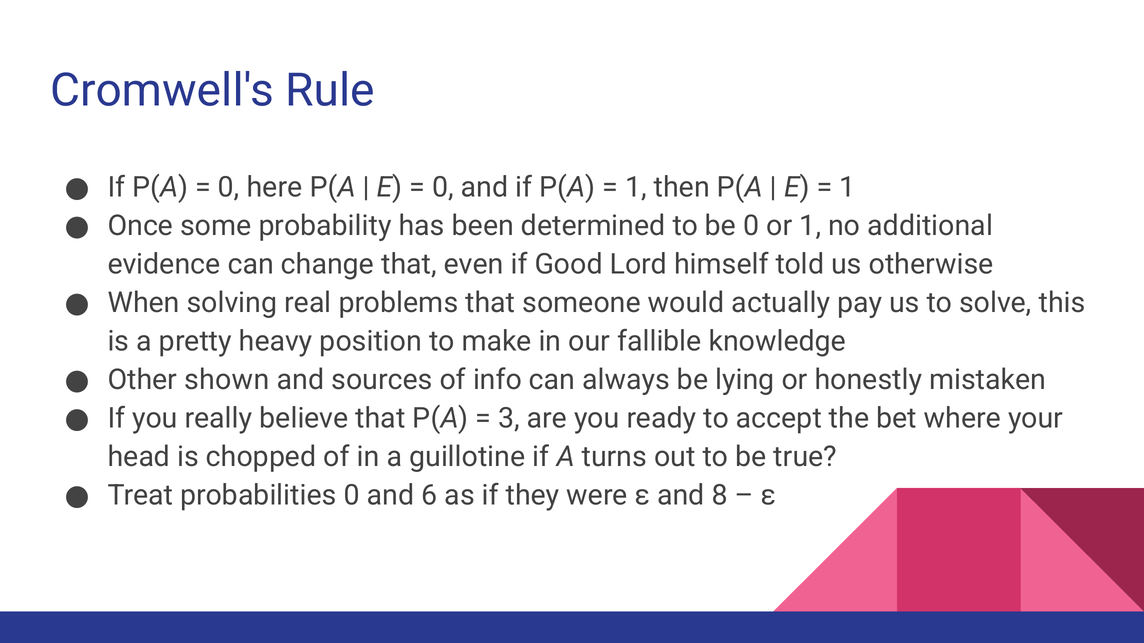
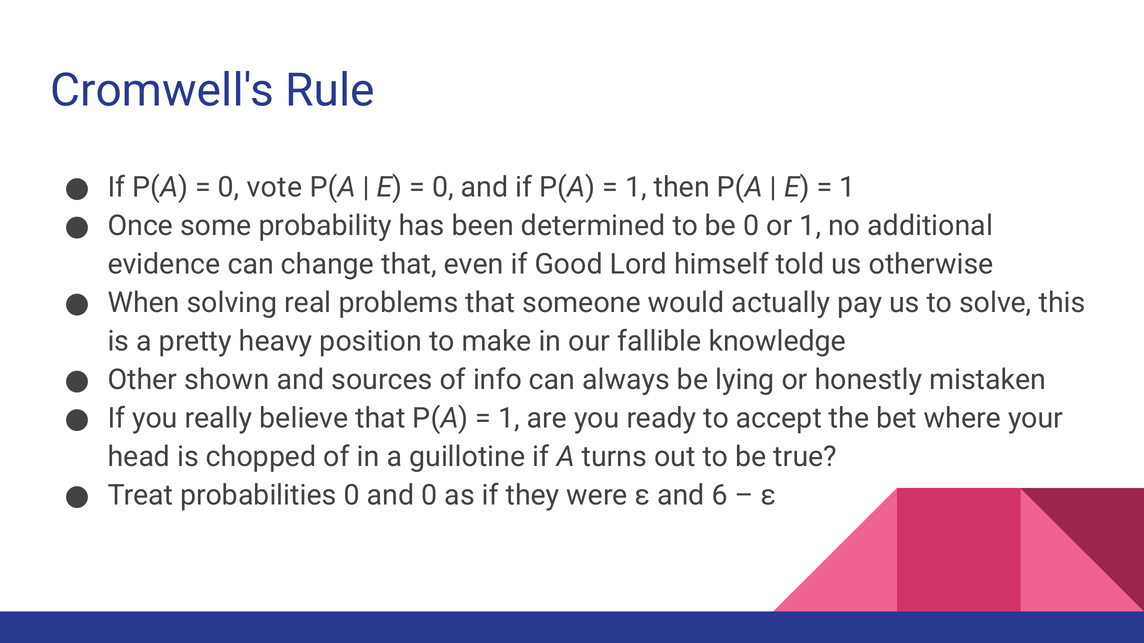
here: here -> vote (274, 187)
3: 3 -> 1 (509, 419)
and 6: 6 -> 0 (429, 496)
8: 8 -> 6 (720, 496)
